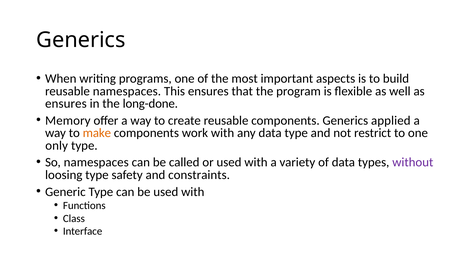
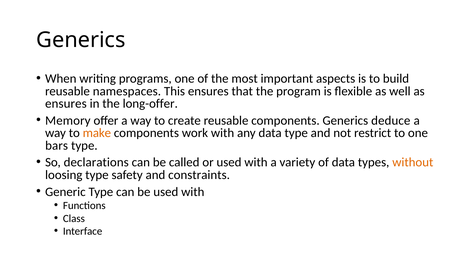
long-done: long-done -> long-offer (150, 104)
applied: applied -> deduce (391, 121)
only: only -> bars (57, 146)
So namespaces: namespaces -> declarations (96, 163)
without colour: purple -> orange (413, 163)
